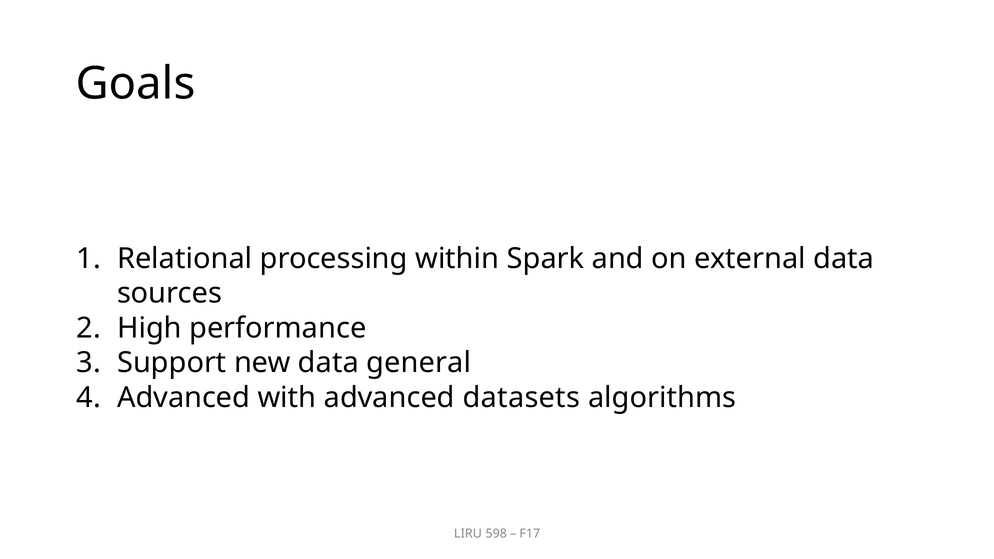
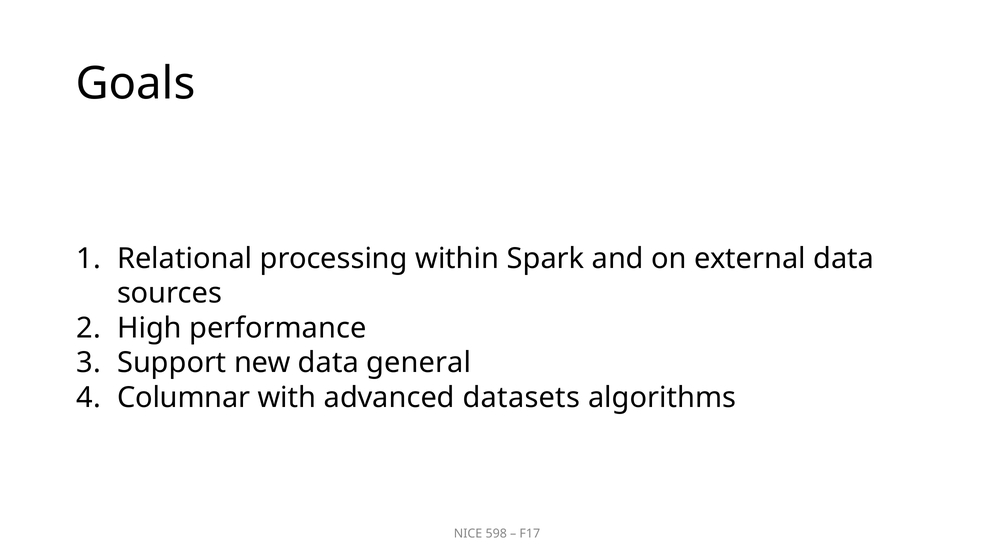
Advanced: Advanced -> Columnar (184, 398)
LIRU: LIRU -> NICE (468, 534)
